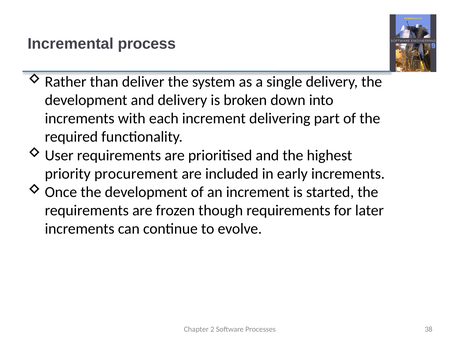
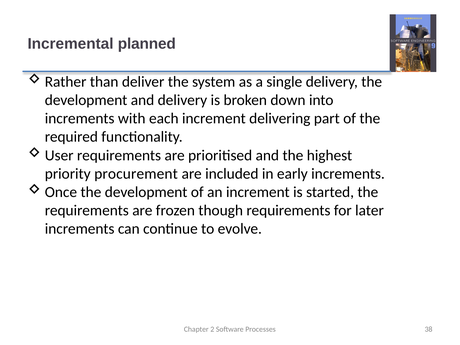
process: process -> planned (147, 44)
